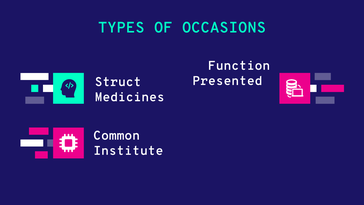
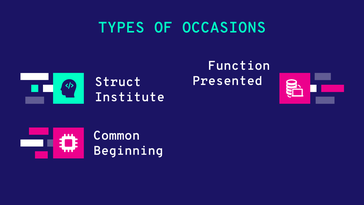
Medicines: Medicines -> Institute (130, 97)
Institute: Institute -> Beginning (128, 150)
